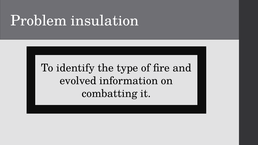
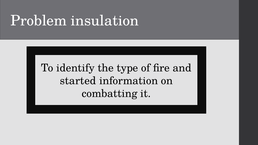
evolved: evolved -> started (78, 81)
